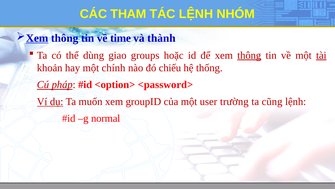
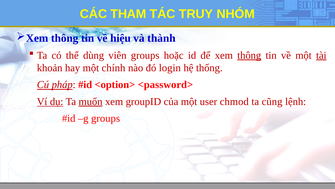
TÁC LỆNH: LỆNH -> TRUY (196, 14)
Xem underline: present -> none (37, 38)
time: time -> hiệu (120, 38)
giao: giao -> viên (117, 55)
chiếu: chiếu -> login (170, 68)
muốn underline: none -> present (91, 101)
trường: trường -> chmod (234, 101)
g normal: normal -> groups (106, 118)
